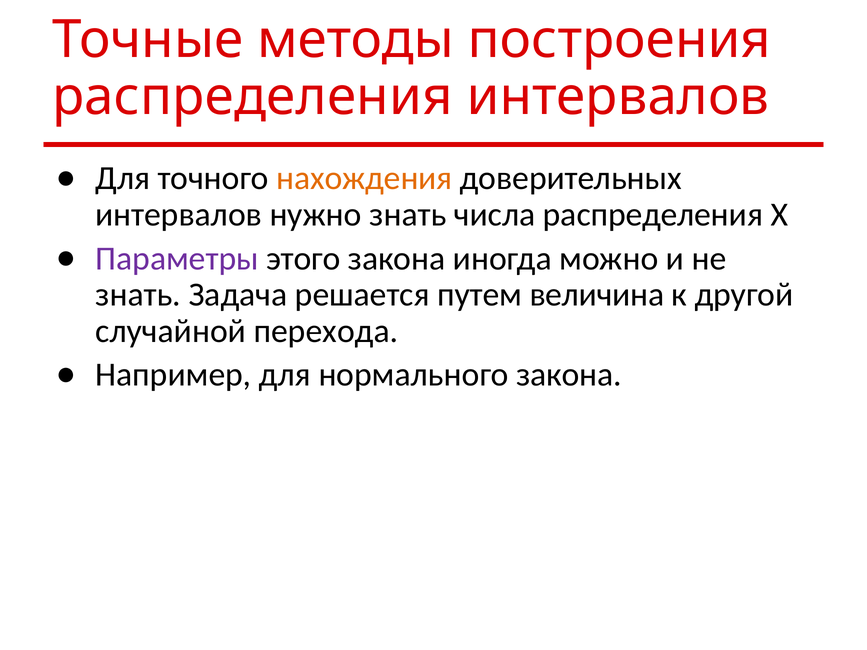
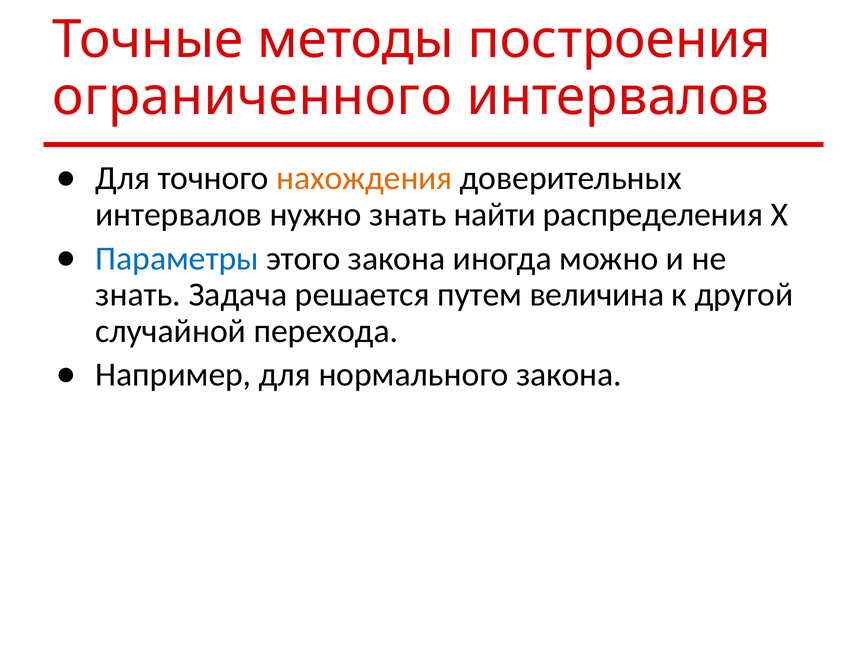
распределения: распределения -> ограниченного (252, 97)
числа: числа -> найти (495, 215)
Параметры colour: purple -> blue (177, 258)
